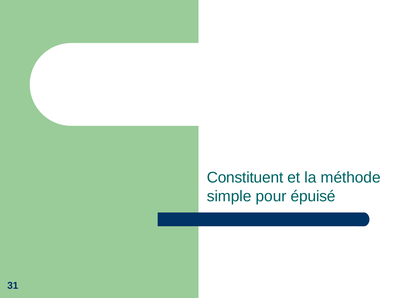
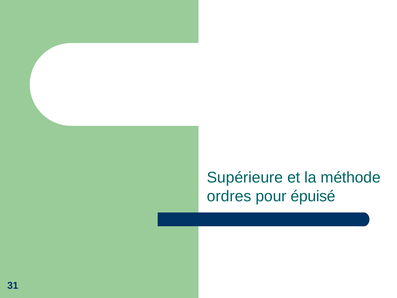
Constituent: Constituent -> Supérieure (245, 177)
simple: simple -> ordres (229, 196)
